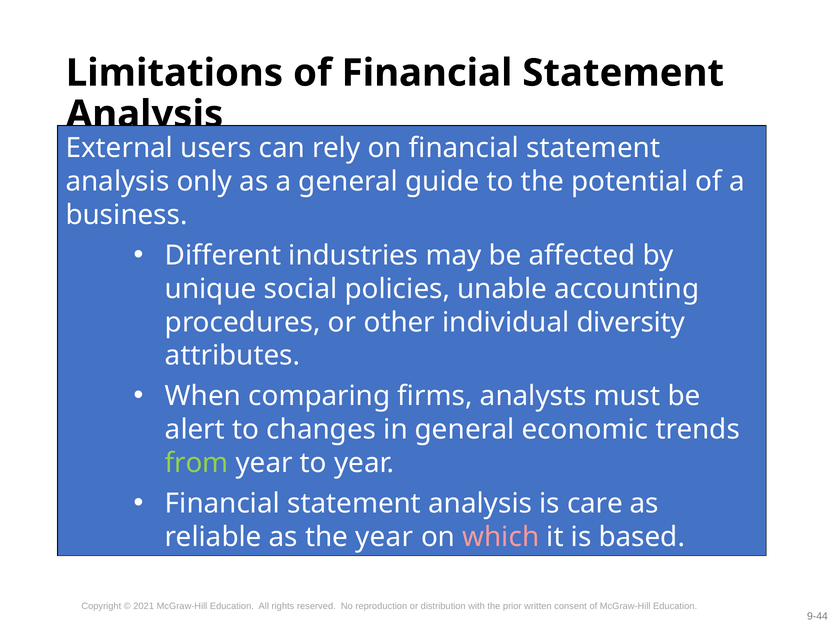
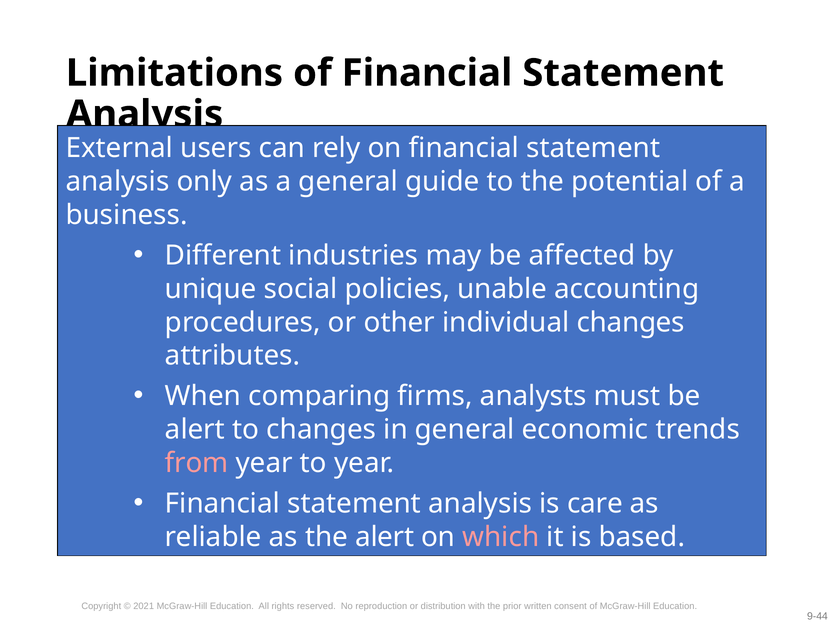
individual diversity: diversity -> changes (631, 322)
from colour: light green -> pink (197, 463)
the year: year -> alert (385, 537)
